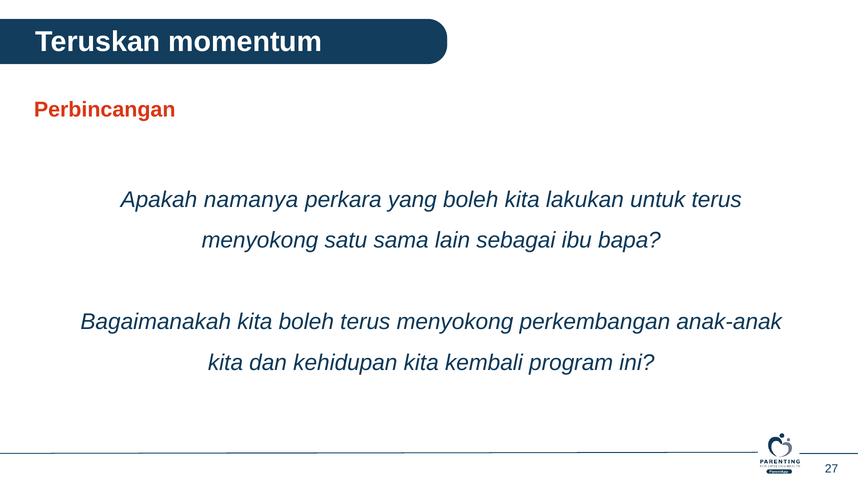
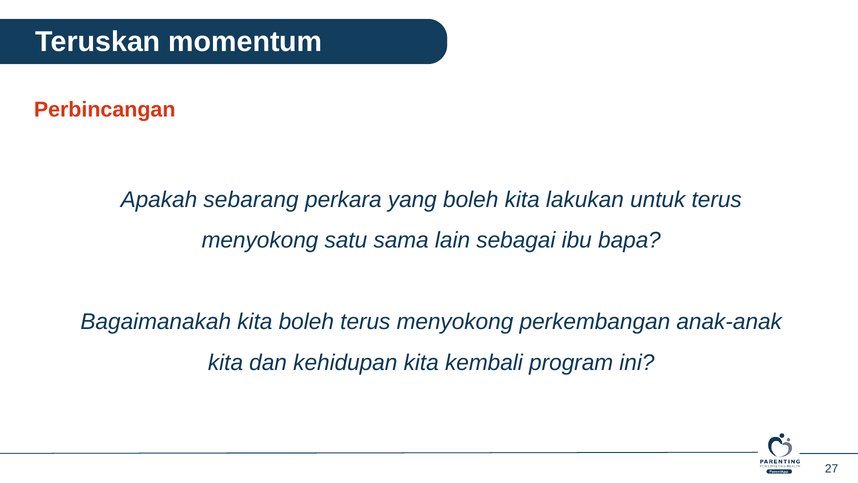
namanya: namanya -> sebarang (251, 200)
